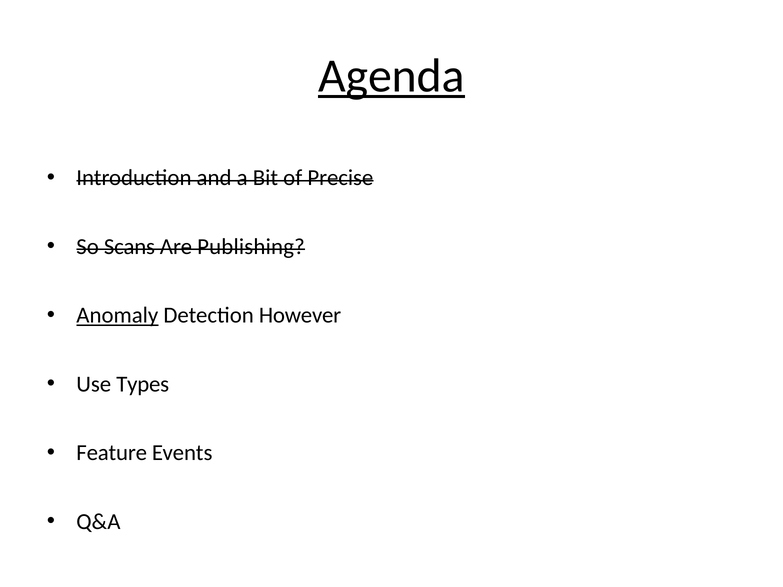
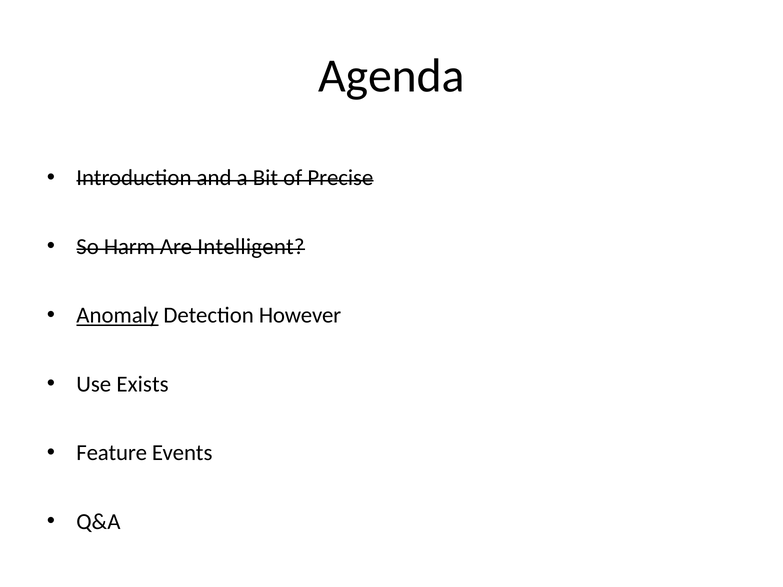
Agenda underline: present -> none (391, 76)
Scans: Scans -> Harm (129, 247)
Publishing: Publishing -> Intelligent (251, 247)
Types: Types -> Exists (143, 384)
